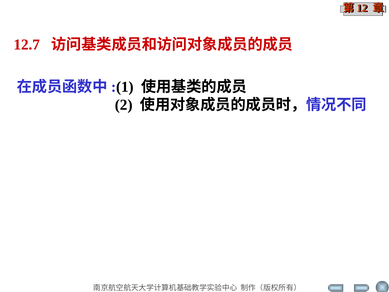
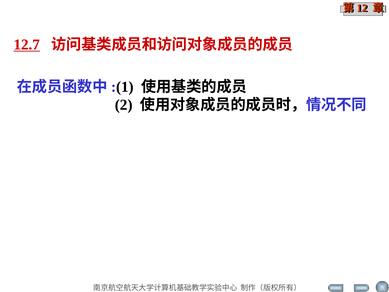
12.7 underline: none -> present (27, 45)
